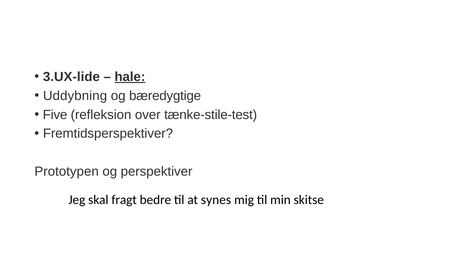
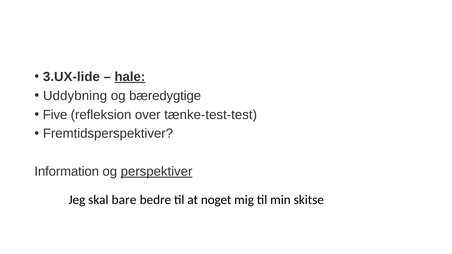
tænke-stile-test: tænke-stile-test -> tænke-test-test (211, 115)
Prototypen: Prototypen -> Information (67, 172)
perspektiver underline: none -> present (157, 172)
fragt: fragt -> bare (124, 200)
synes: synes -> noget (216, 200)
